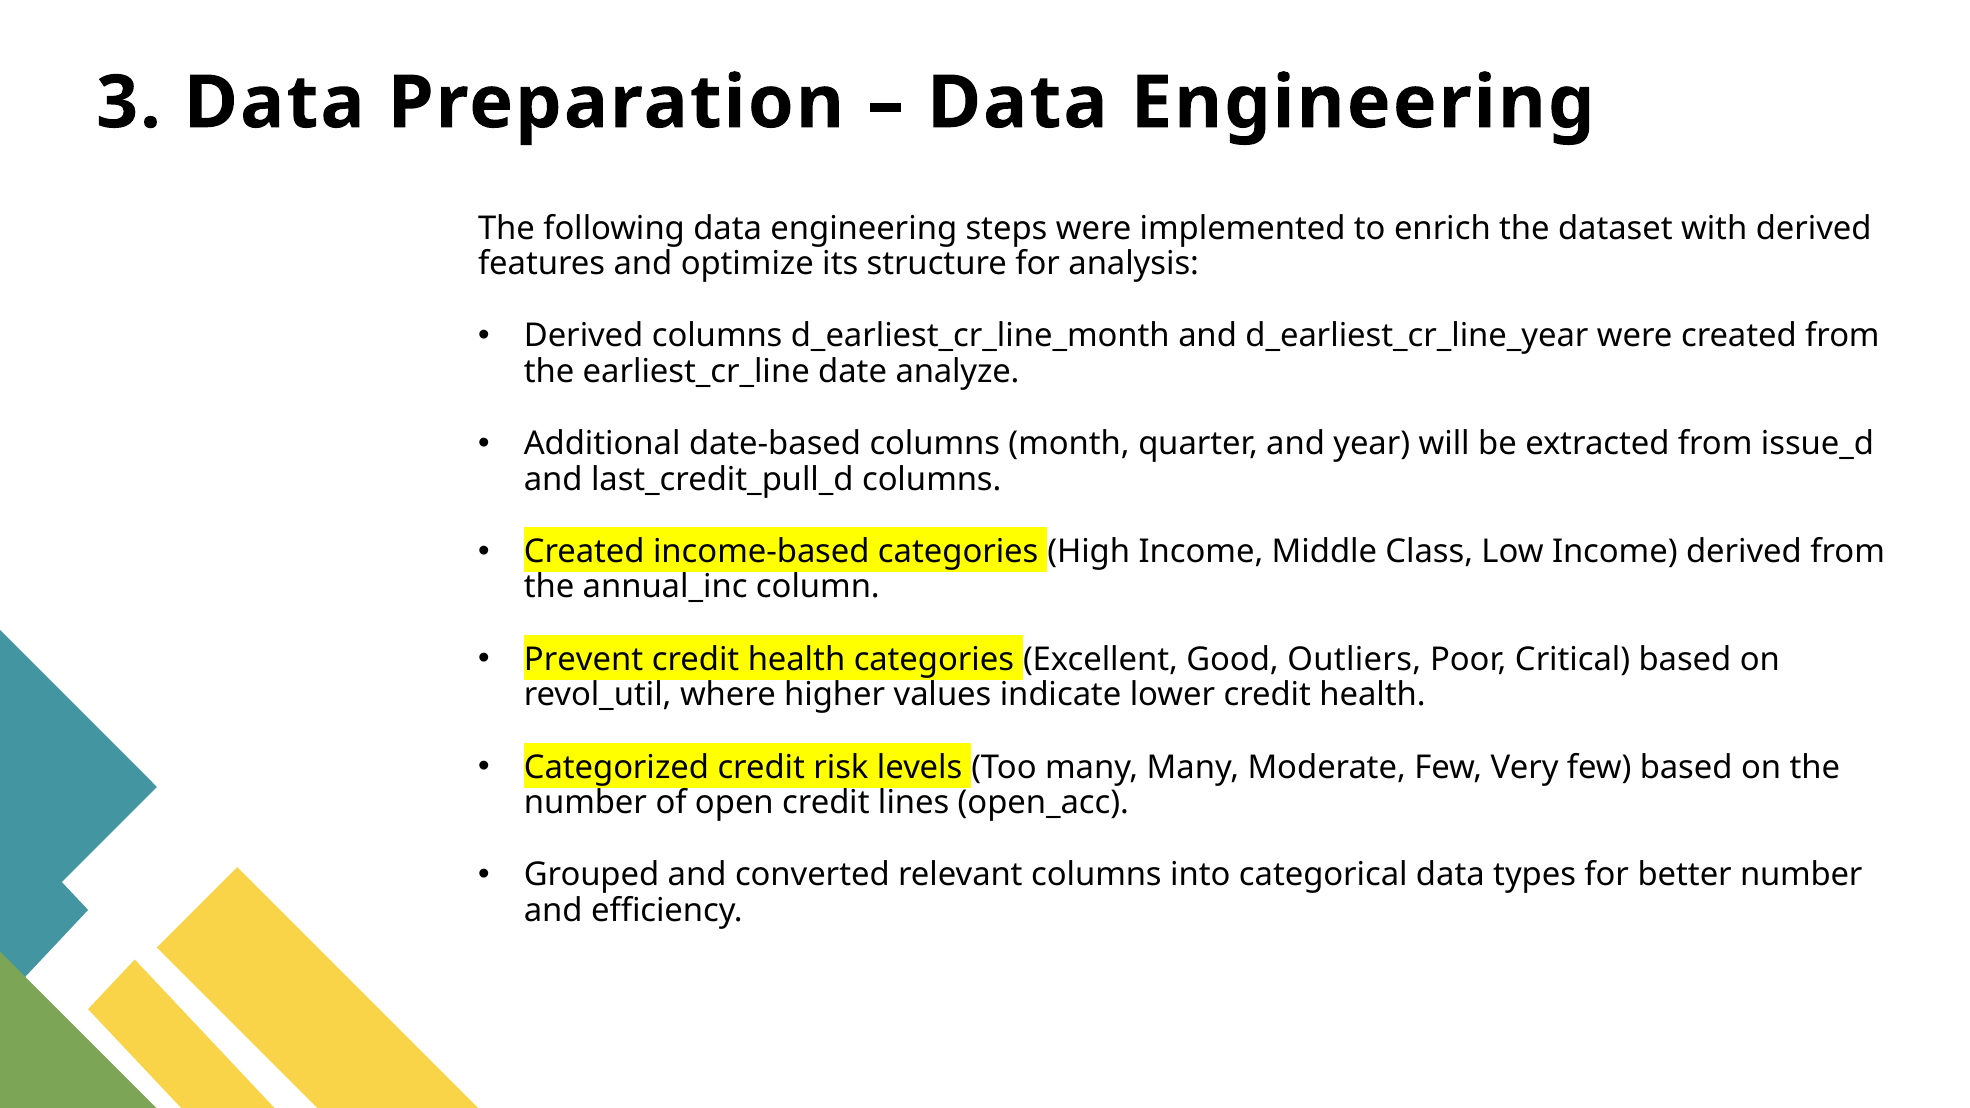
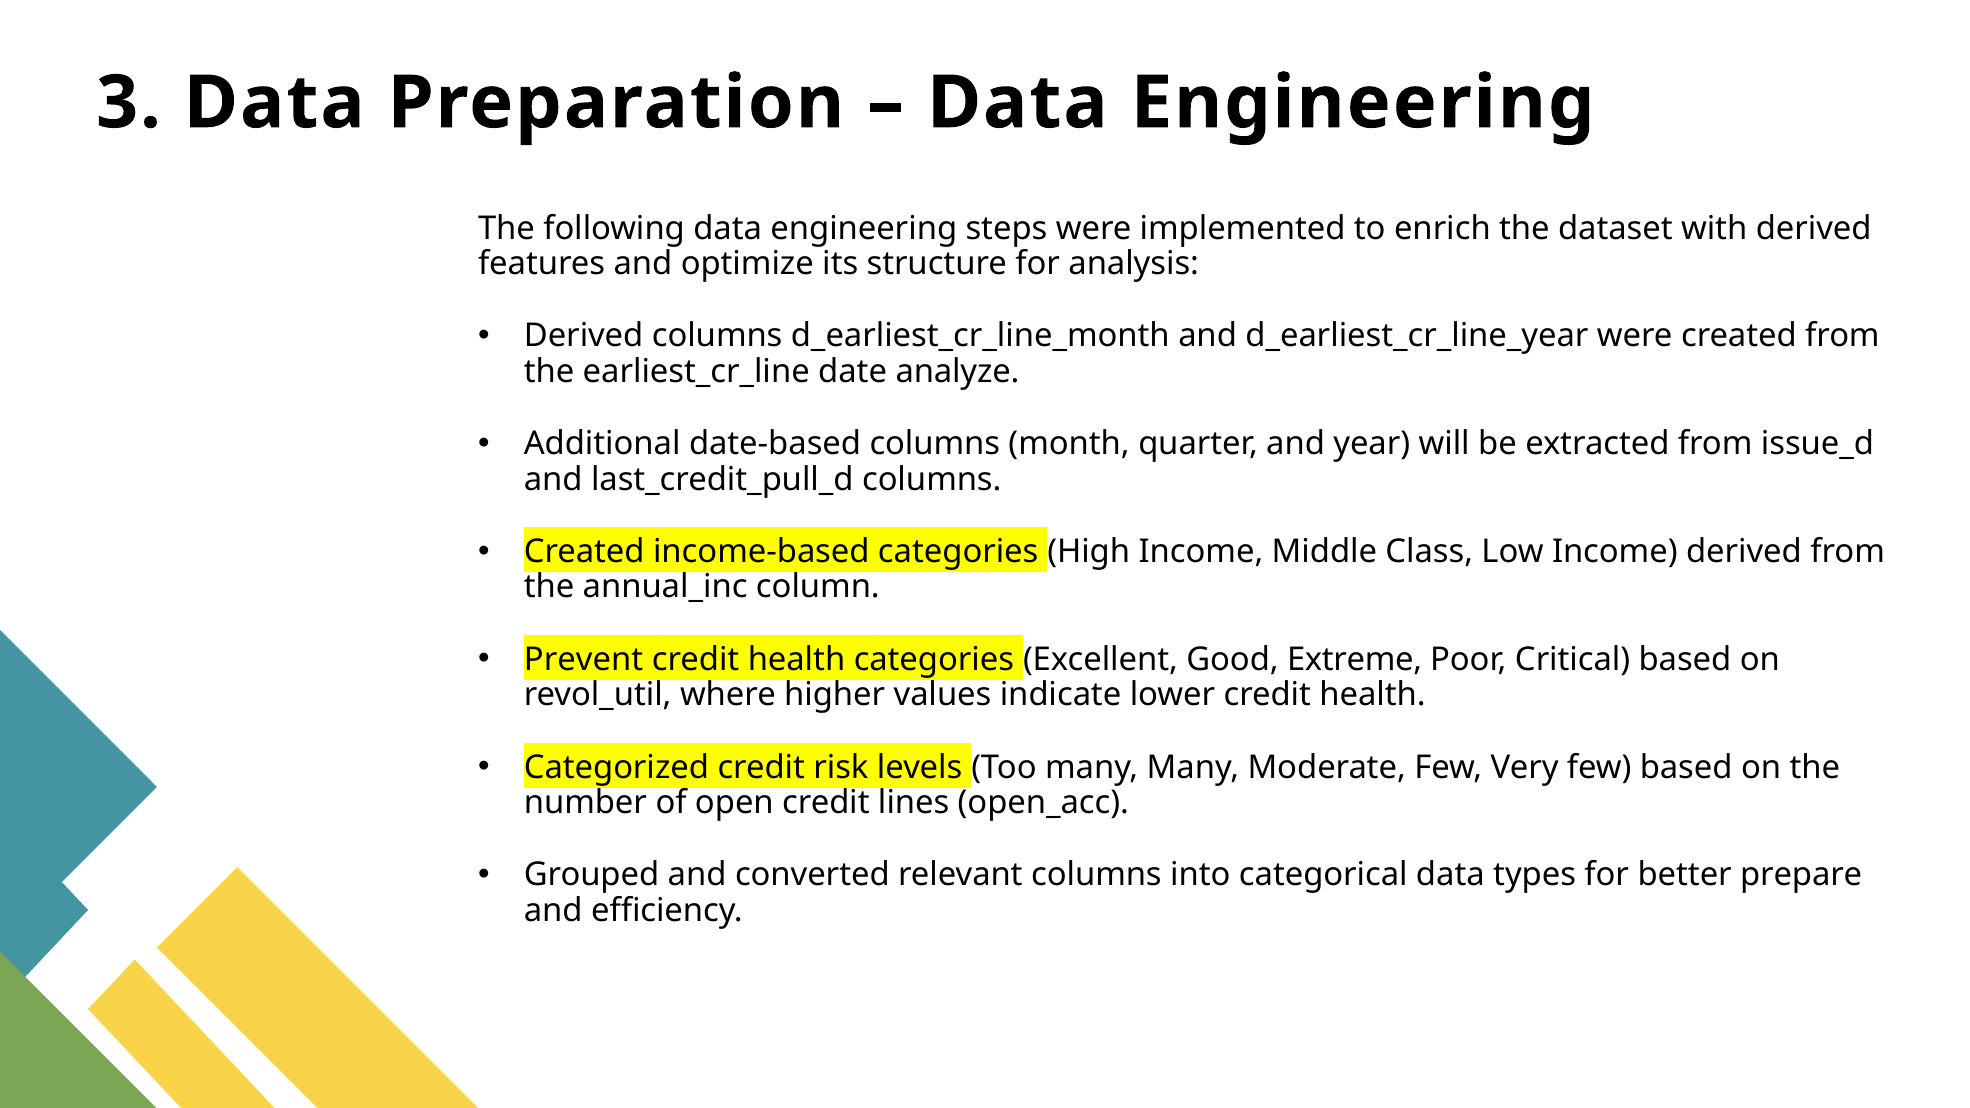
Outliers: Outliers -> Extreme (1355, 660)
better number: number -> prepare (1801, 875)
